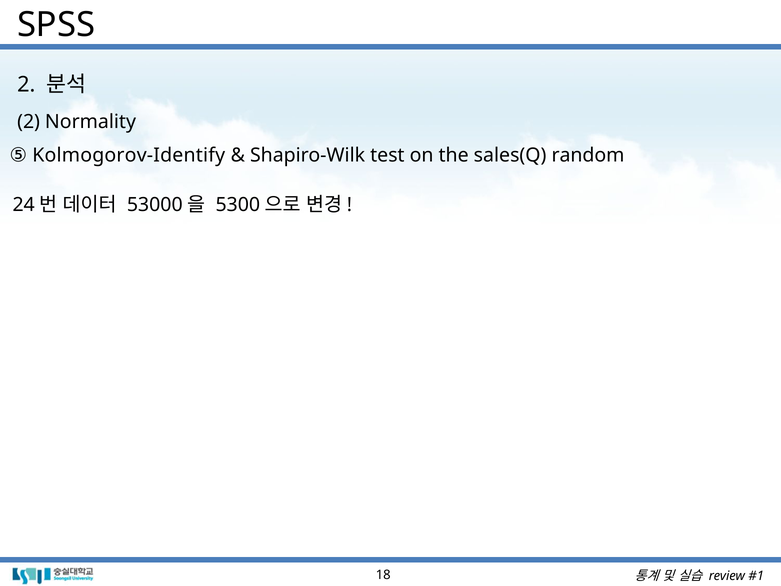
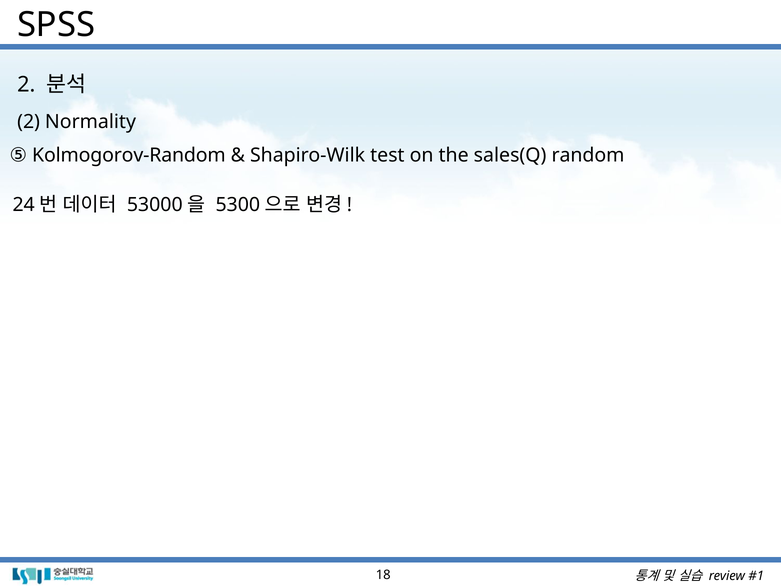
Kolmogorov-Identify: Kolmogorov-Identify -> Kolmogorov-Random (129, 155)
